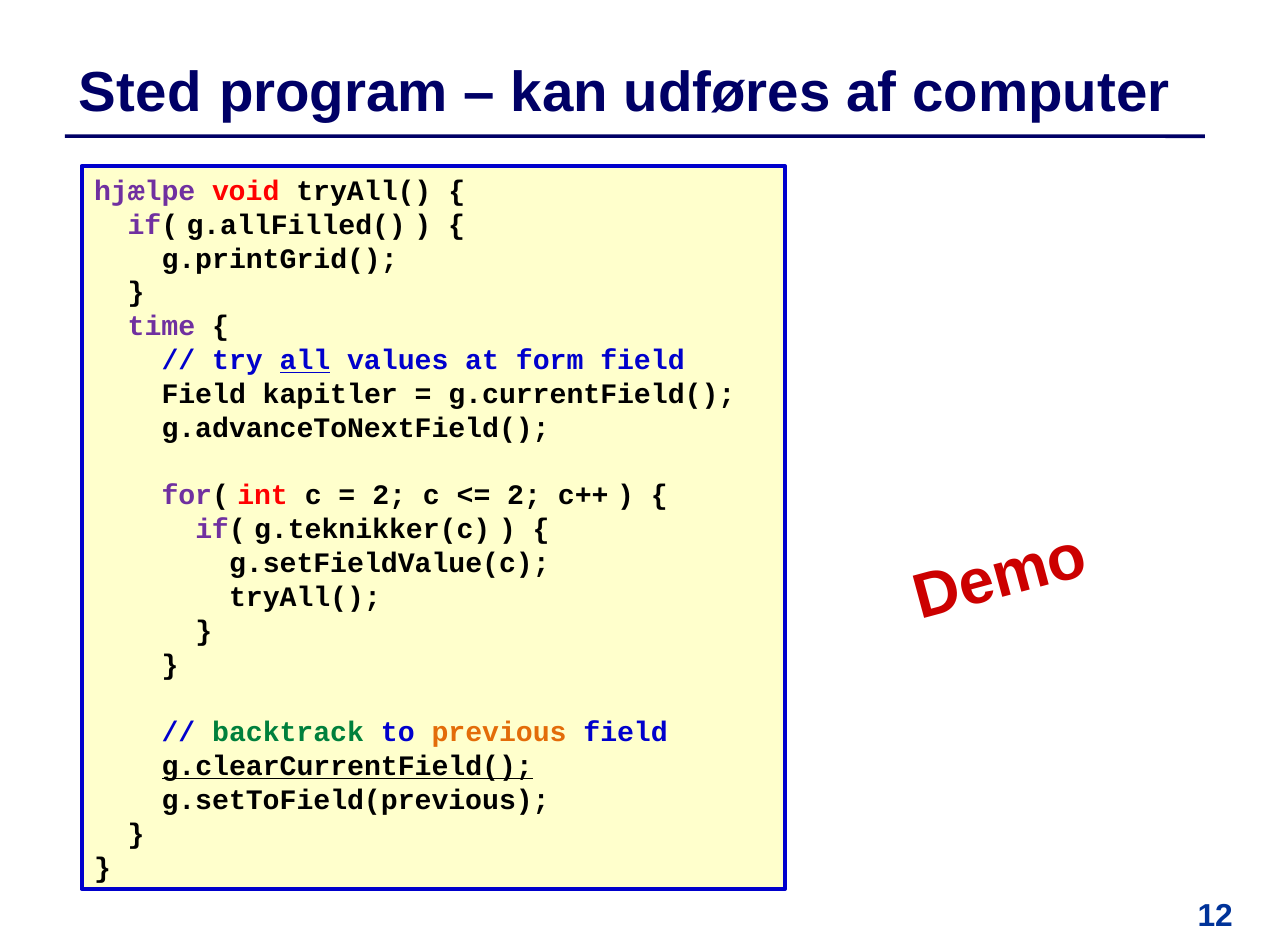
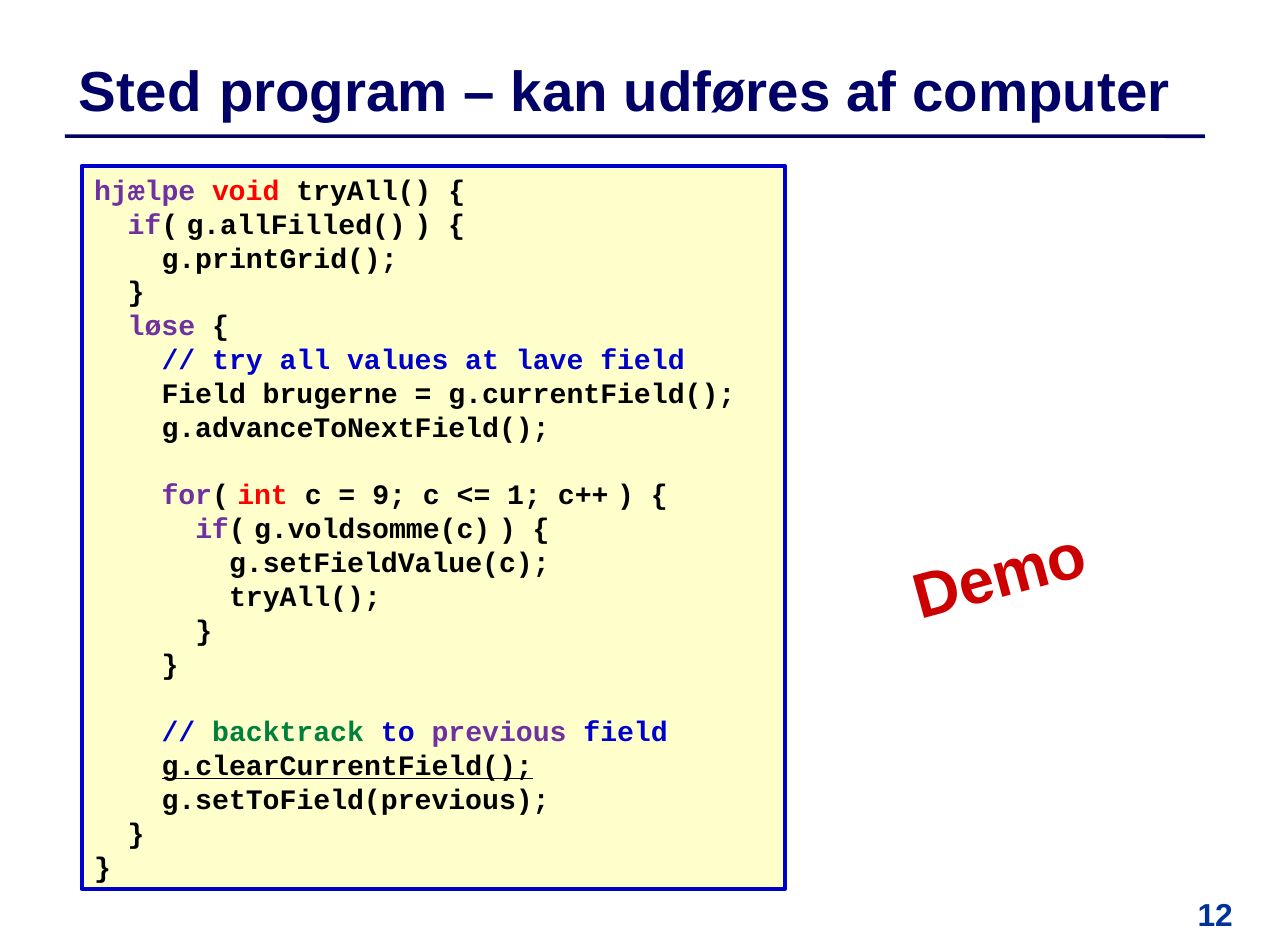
time: time -> løse (162, 327)
all underline: present -> none (305, 360)
form: form -> lave (550, 360)
kapitler: kapitler -> brugerne (330, 394)
2: 2 -> 9 (389, 496)
2: 2 -> 1 (524, 496)
g.teknikker(c: g.teknikker(c -> g.voldsomme(c (372, 530)
previous colour: orange -> purple (499, 733)
